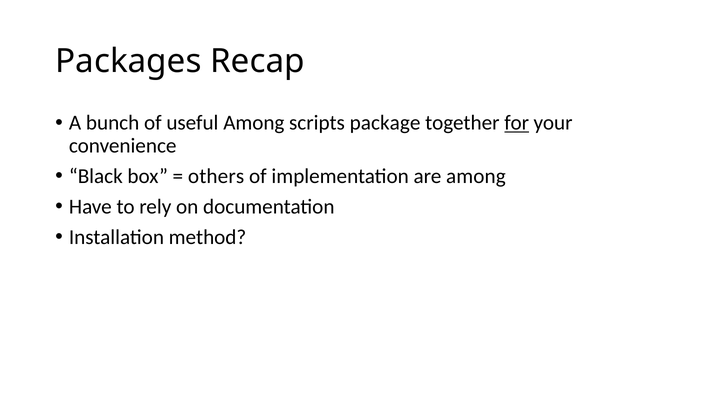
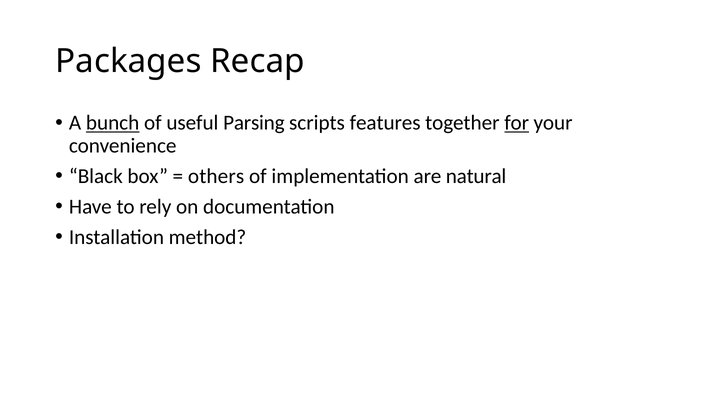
bunch underline: none -> present (113, 123)
useful Among: Among -> Parsing (254, 123)
package: package -> features (385, 123)
are among: among -> natural (476, 176)
